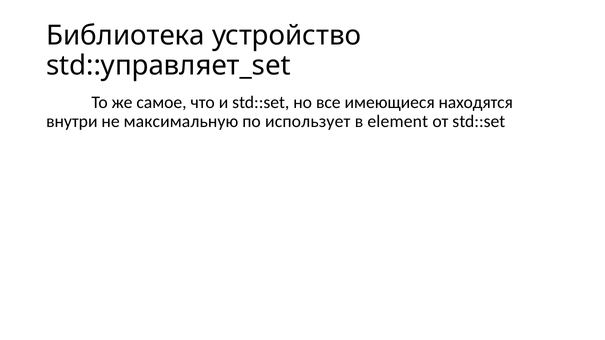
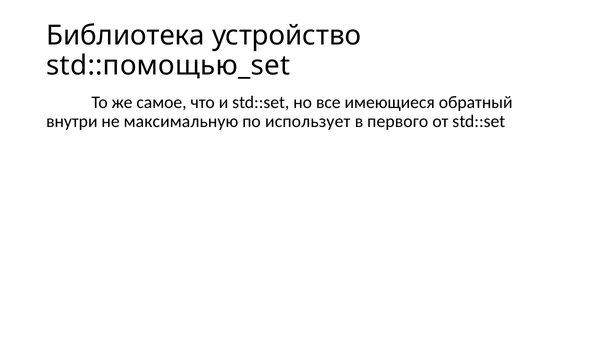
std::управляет_set: std::управляет_set -> std::помощью_set (168, 66)
находятся: находятся -> обратный (476, 102)
element: element -> первого (398, 121)
